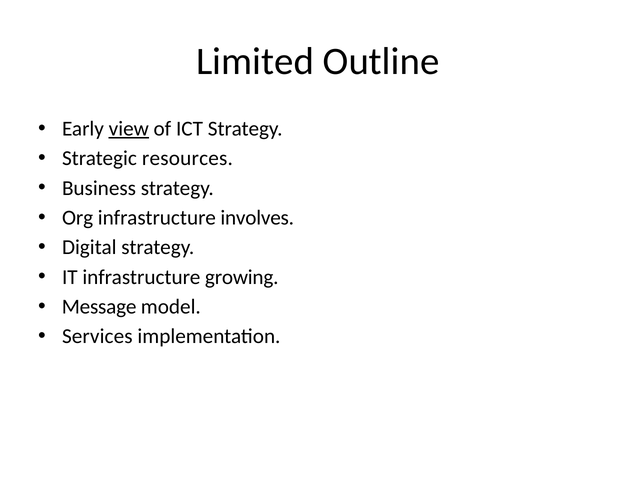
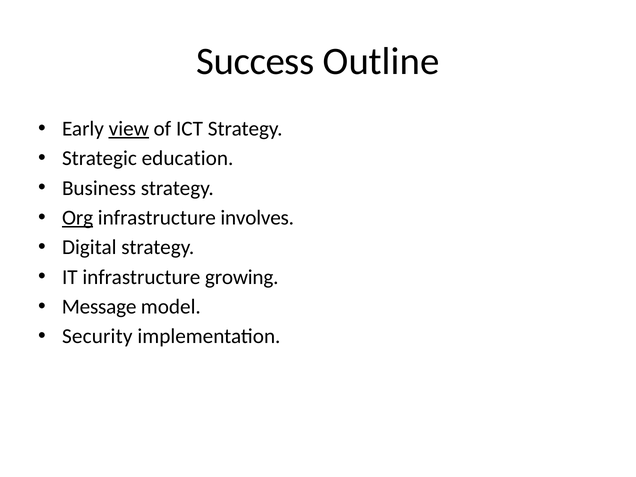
Limited: Limited -> Success (255, 62)
resources: resources -> education (188, 158)
Org underline: none -> present (78, 218)
Services: Services -> Security (97, 336)
